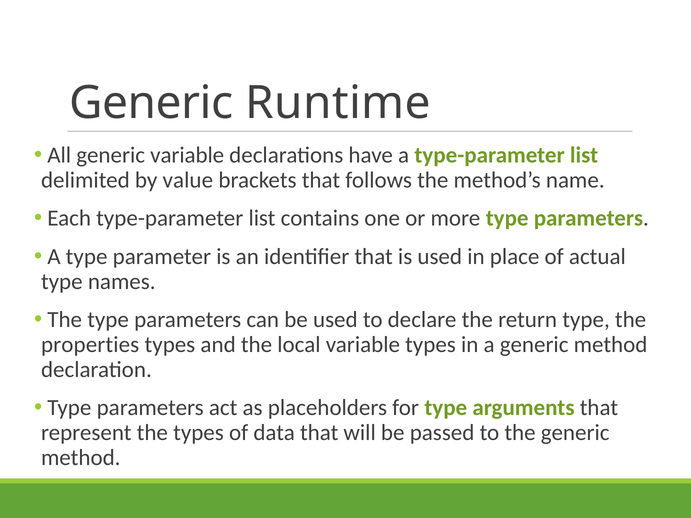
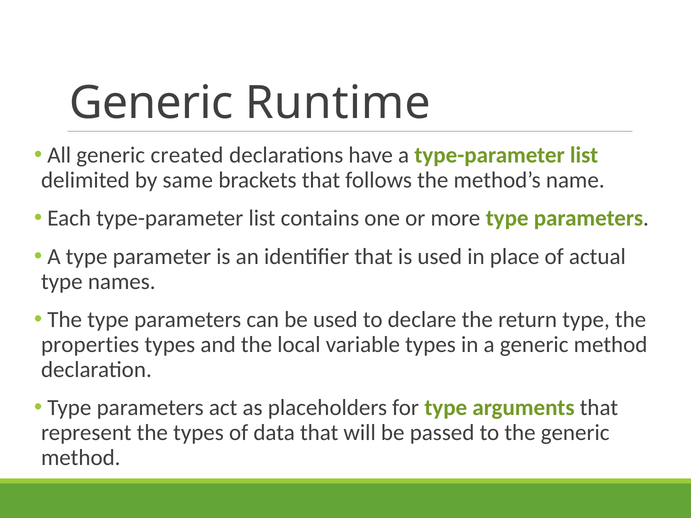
generic variable: variable -> created (187, 155)
value: value -> same (188, 180)
